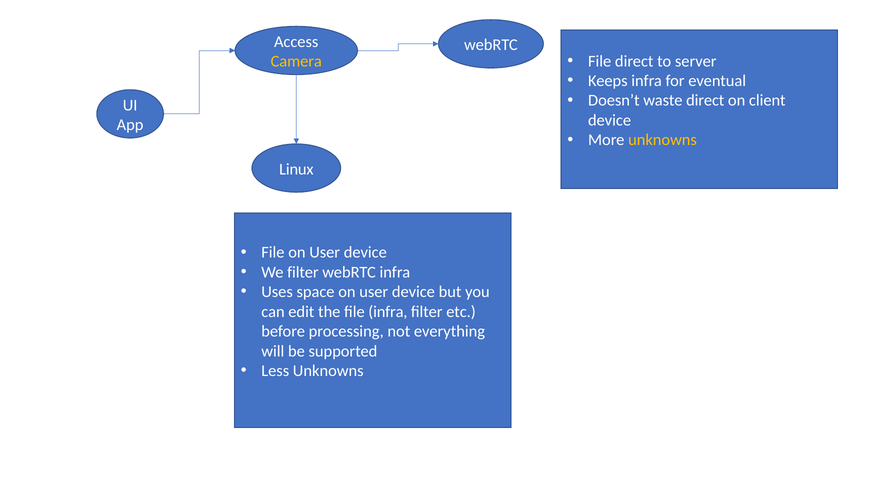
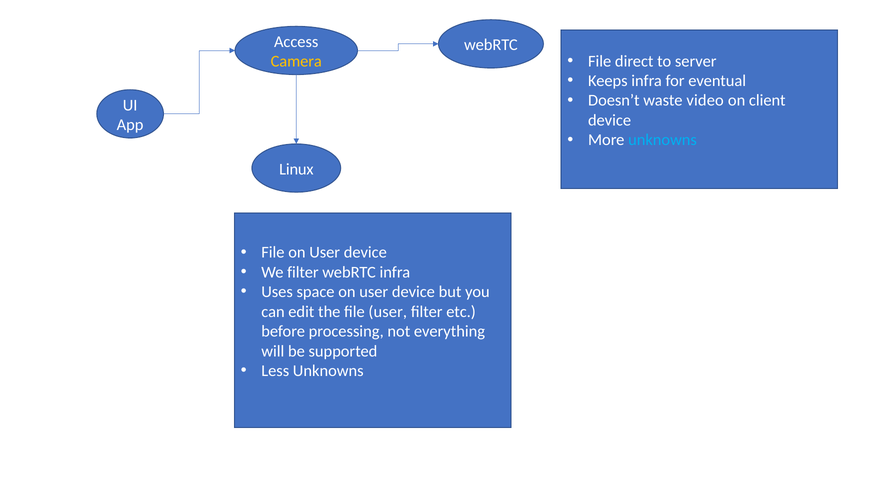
waste direct: direct -> video (705, 101)
unknowns colour: yellow -> light blue (663, 140)
file infra: infra -> user (388, 312)
